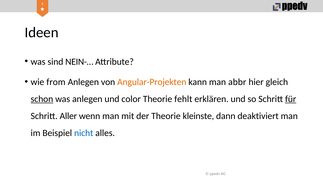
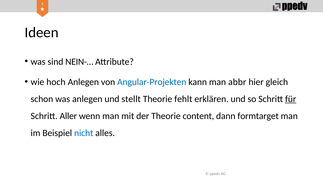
from: from -> hoch (56, 82)
Angular-Projekten colour: orange -> blue (152, 82)
schon underline: present -> none (42, 99)
color: color -> stellt (131, 99)
kleinste: kleinste -> content (198, 116)
deaktiviert: deaktiviert -> formtarget (258, 116)
